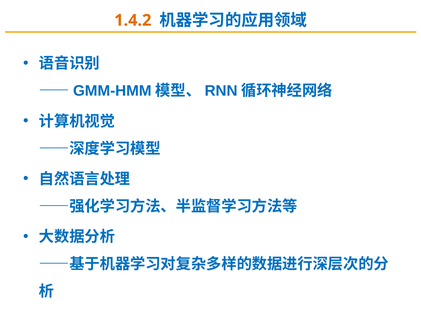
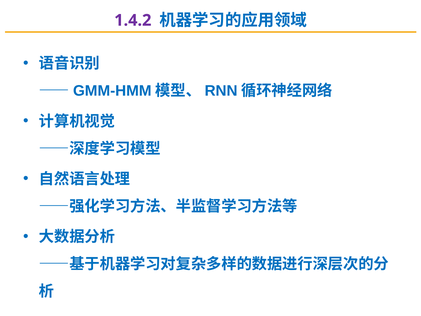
1.4.2 colour: orange -> purple (133, 20)
